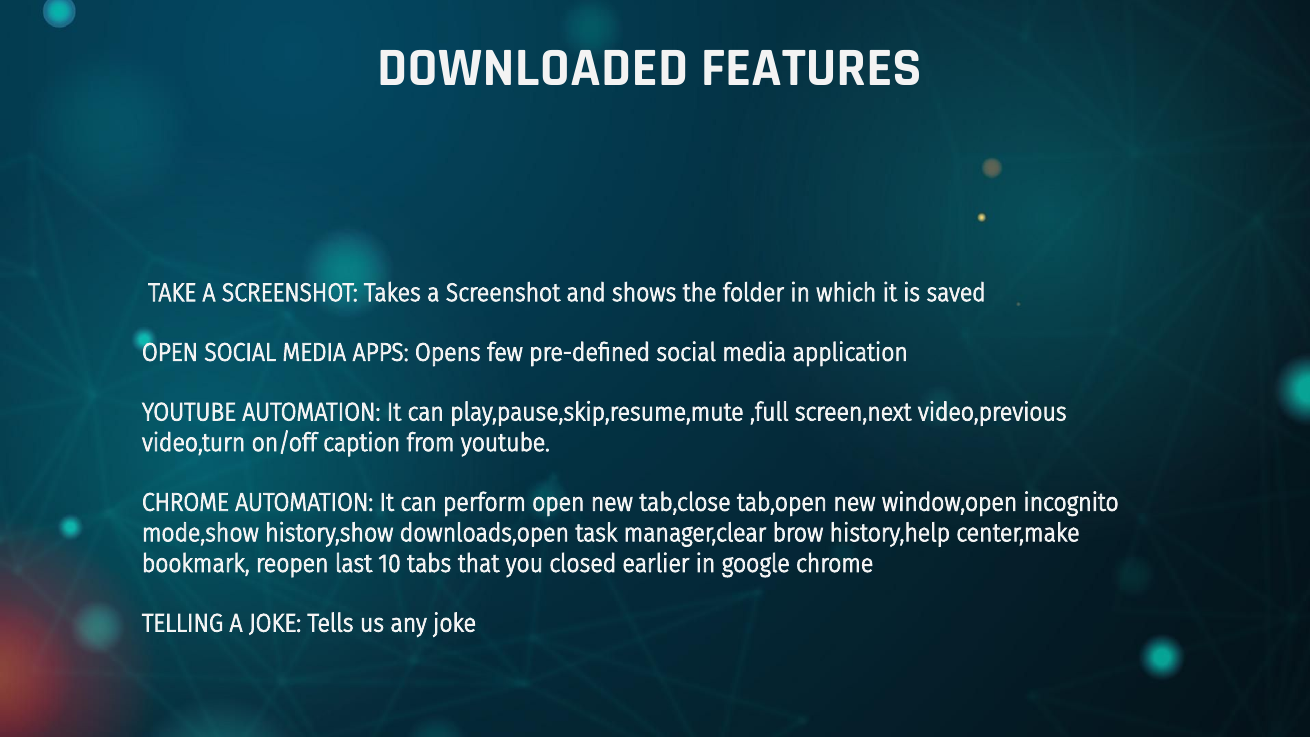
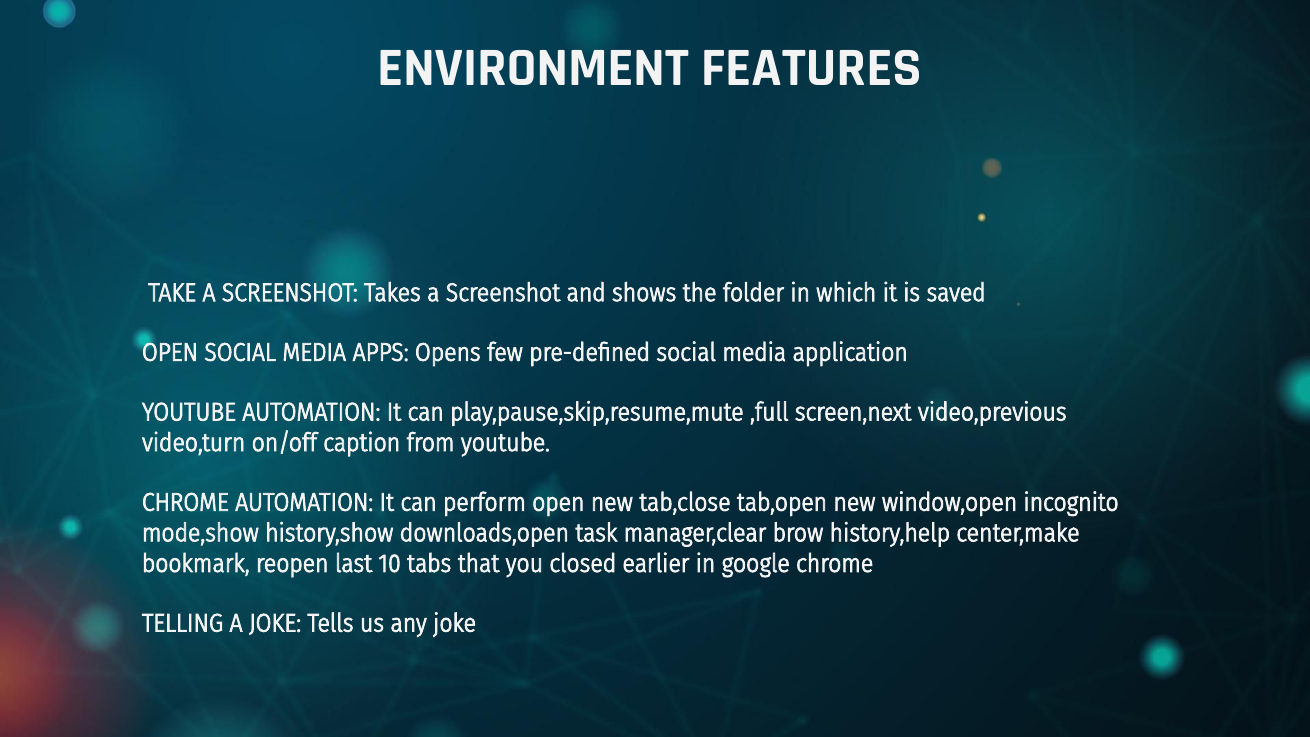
DOWNLOADED: DOWNLOADED -> ENVIRONMENT (533, 67)
